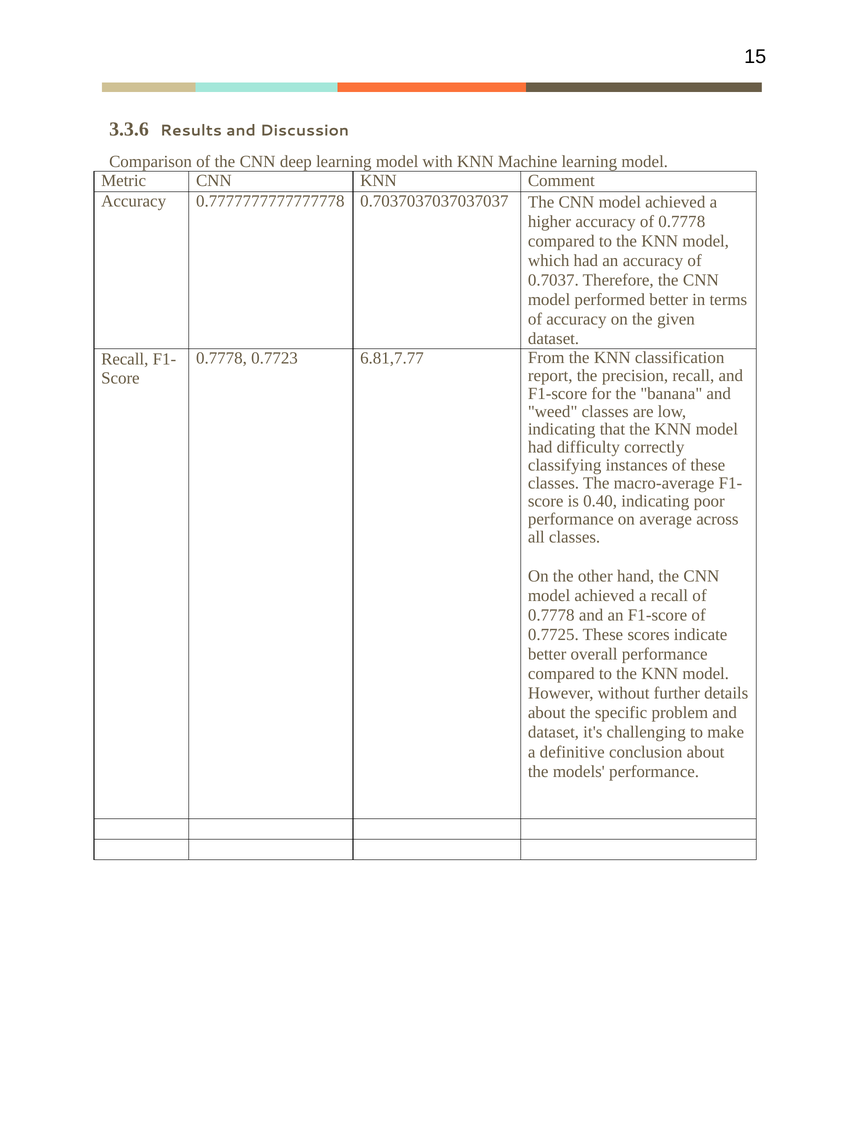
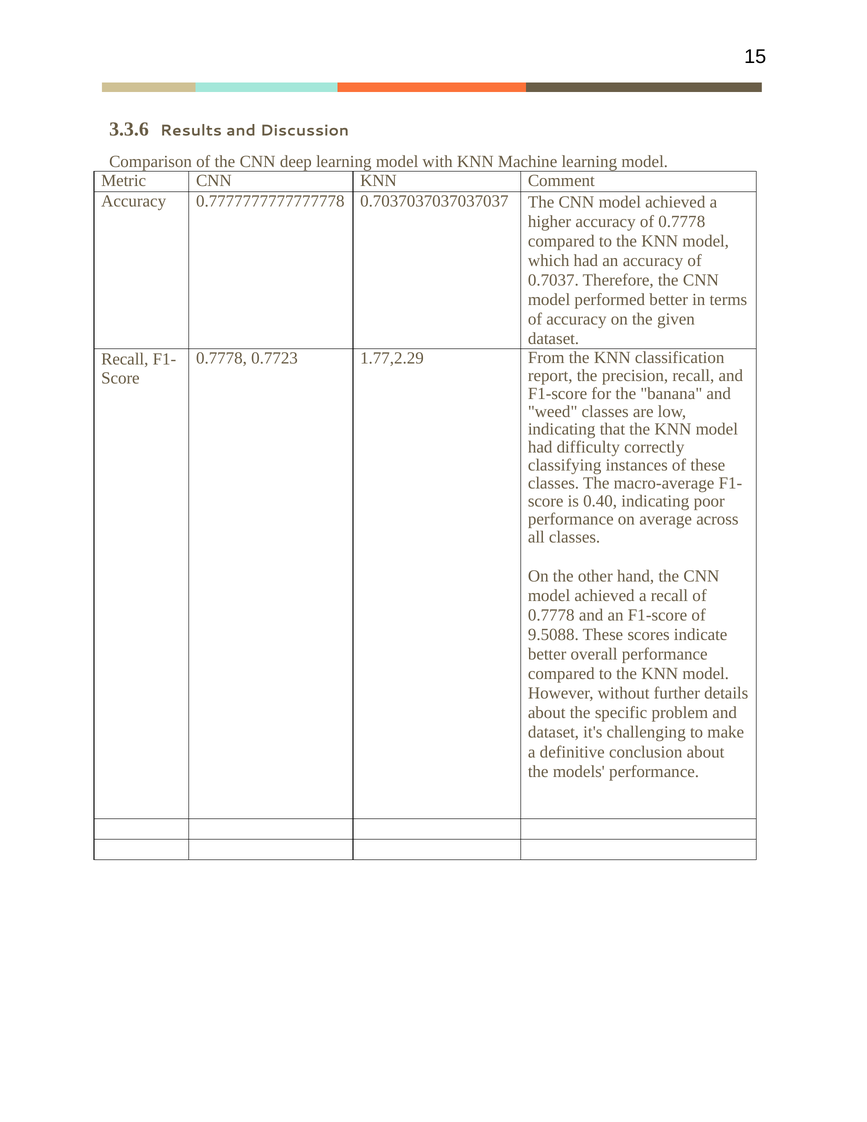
6.81,7.77: 6.81,7.77 -> 1.77,2.29 (392, 358)
0.7725: 0.7725 -> 9.5088 (553, 635)
